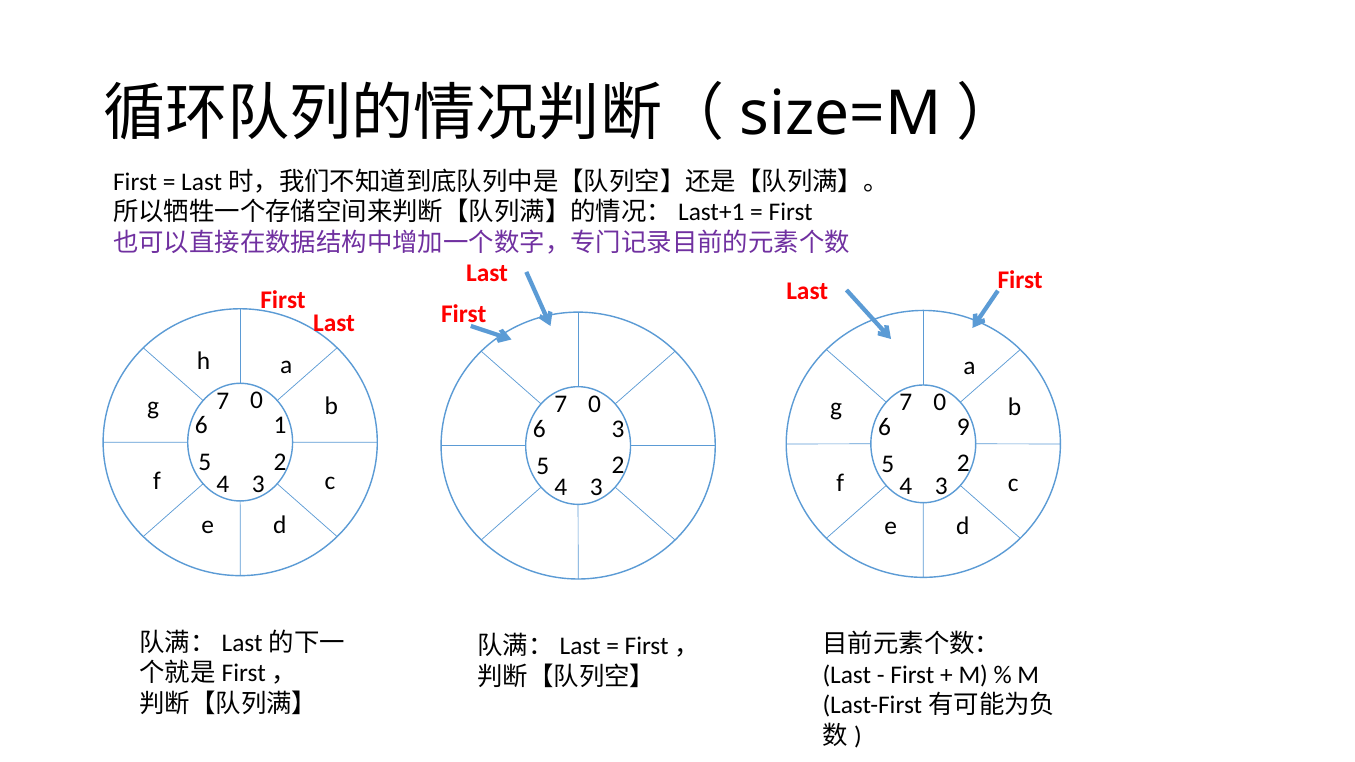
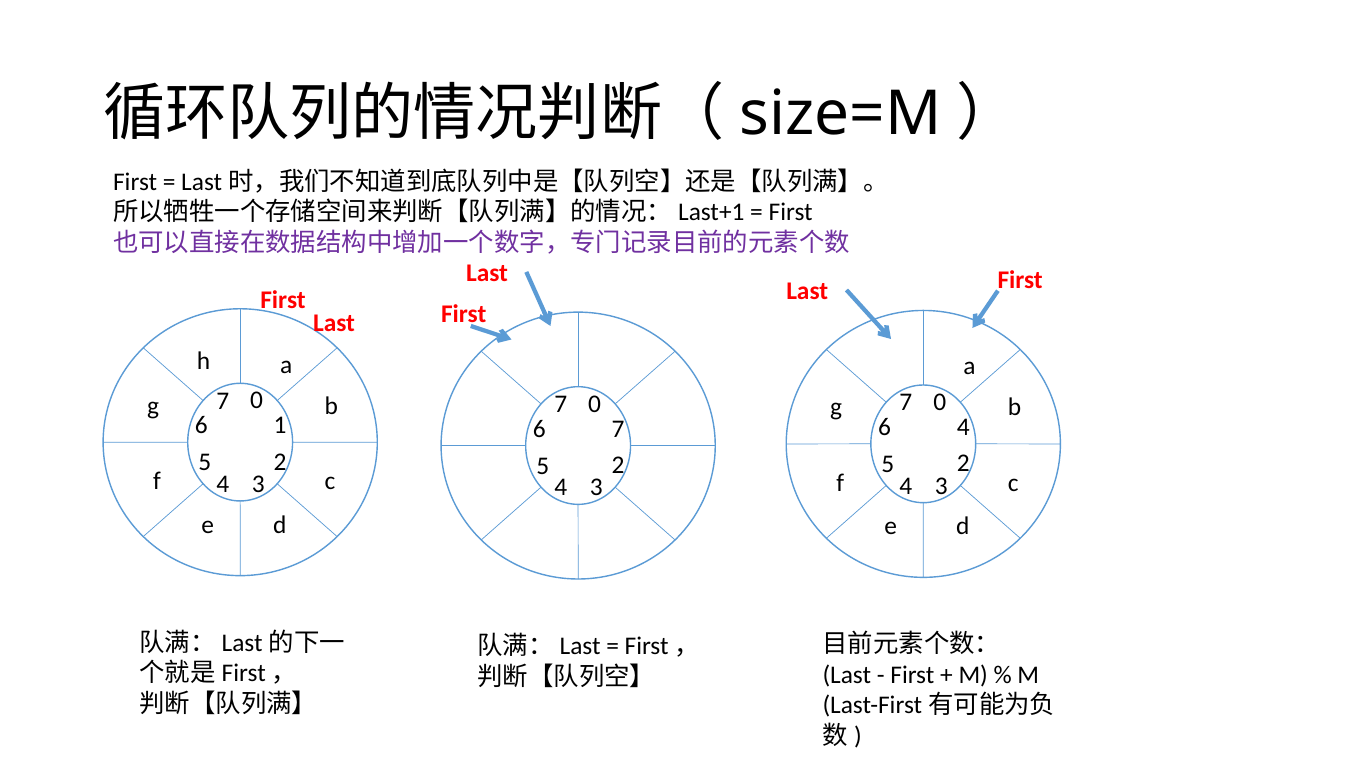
6 9: 9 -> 4 (963, 427)
6 3: 3 -> 7 (618, 429)
